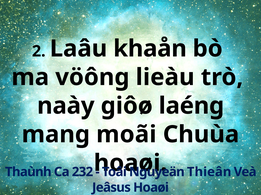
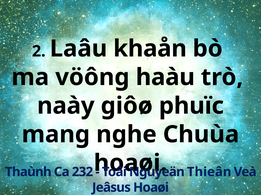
lieàu: lieàu -> haàu (165, 78)
laéng: laéng -> phuïc (191, 106)
moãi: moãi -> nghe (126, 135)
